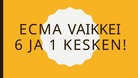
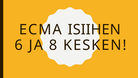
VAIKKEI: VAIKKEI -> ISIIHEN (94, 29)
1: 1 -> 8 (53, 45)
